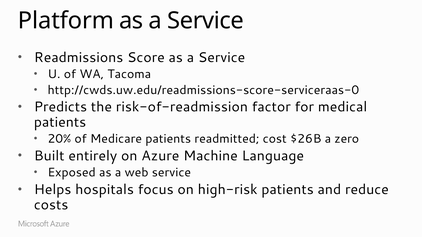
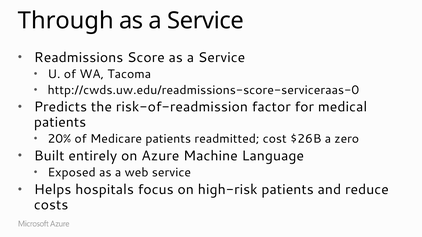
Platform: Platform -> Through (66, 21)
